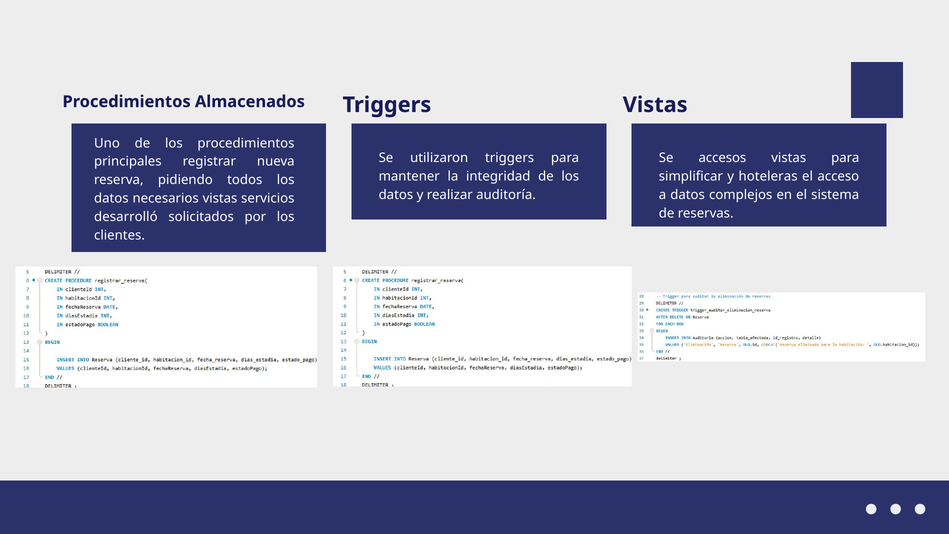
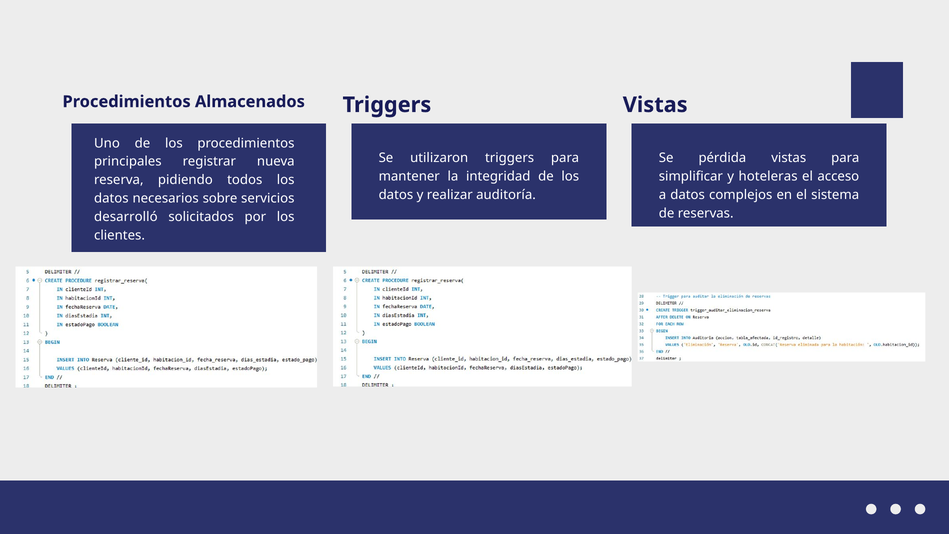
accesos: accesos -> pérdida (722, 158)
necesarios vistas: vistas -> sobre (220, 198)
